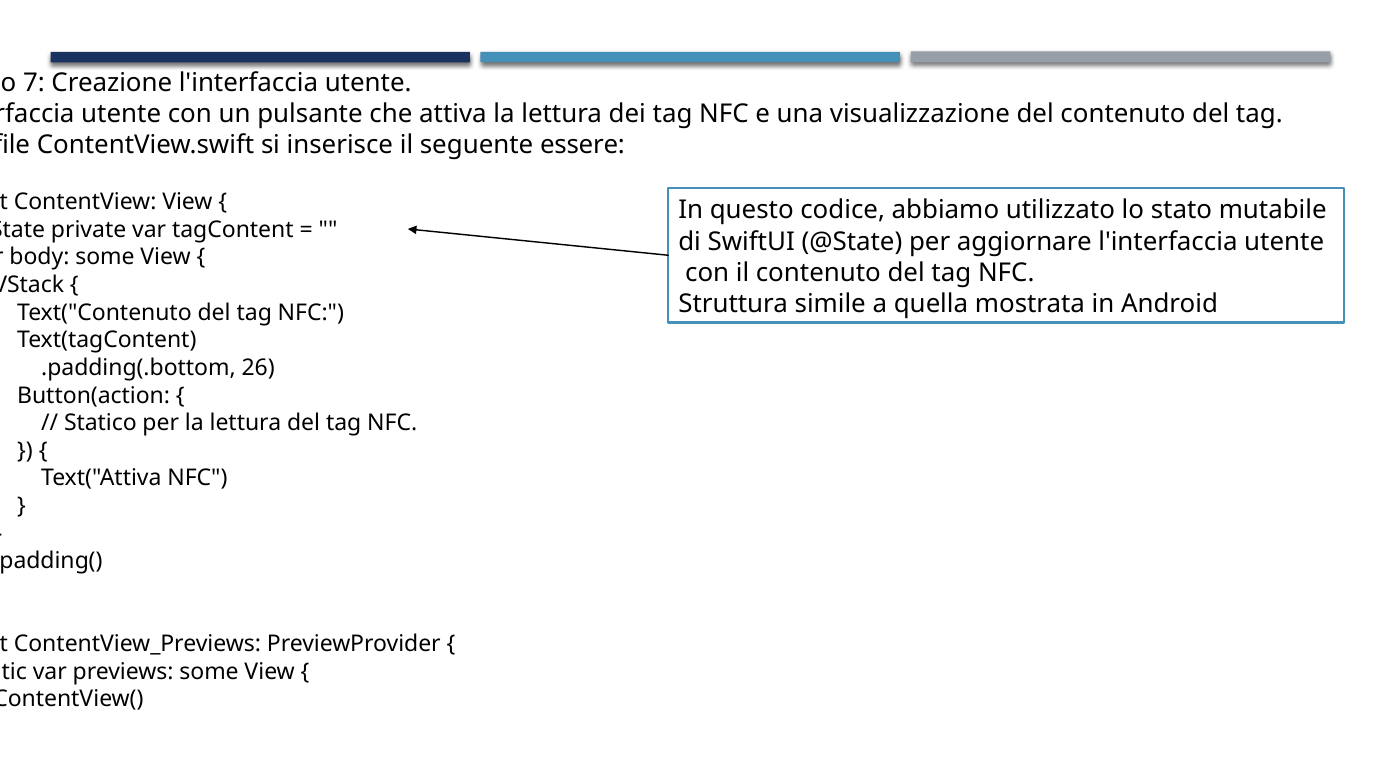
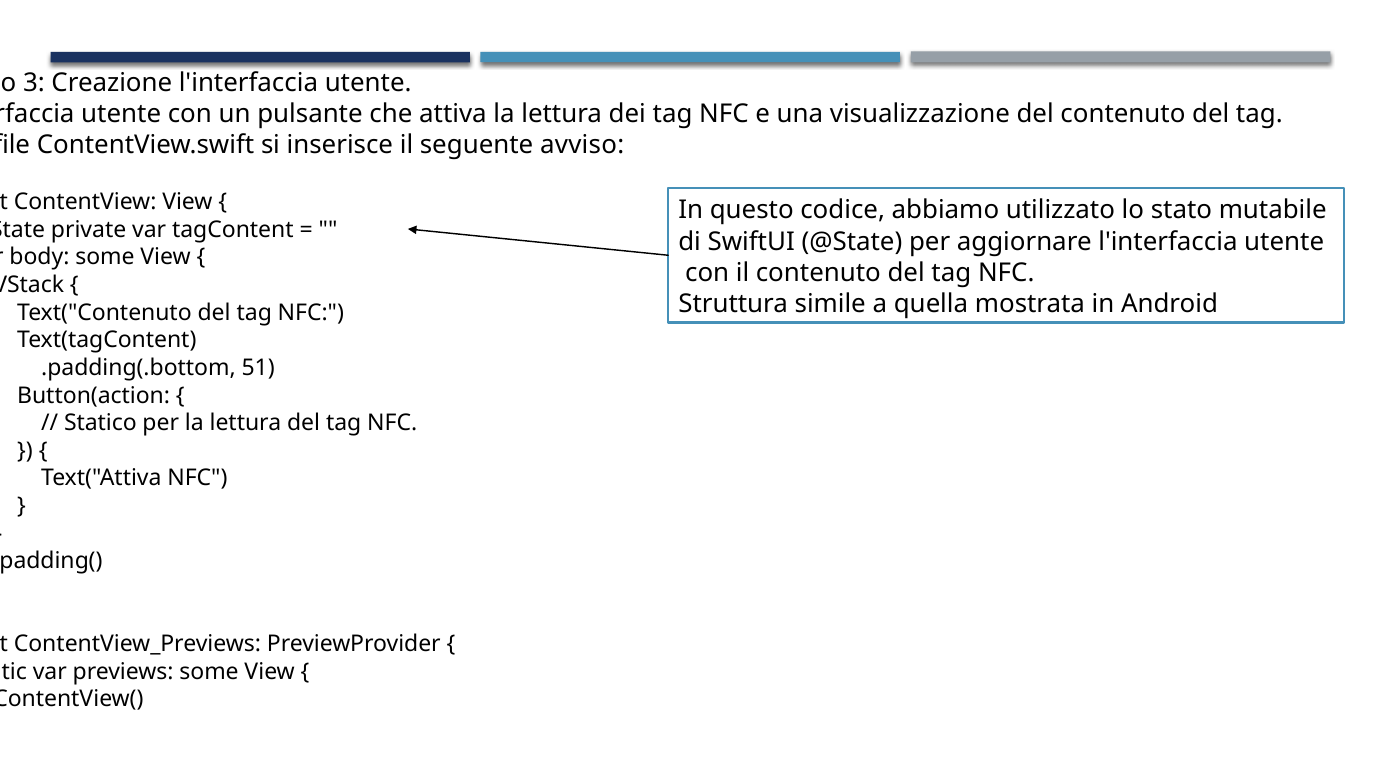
7: 7 -> 3 (34, 83)
essere: essere -> avviso (582, 145)
26: 26 -> 51 (258, 368)
